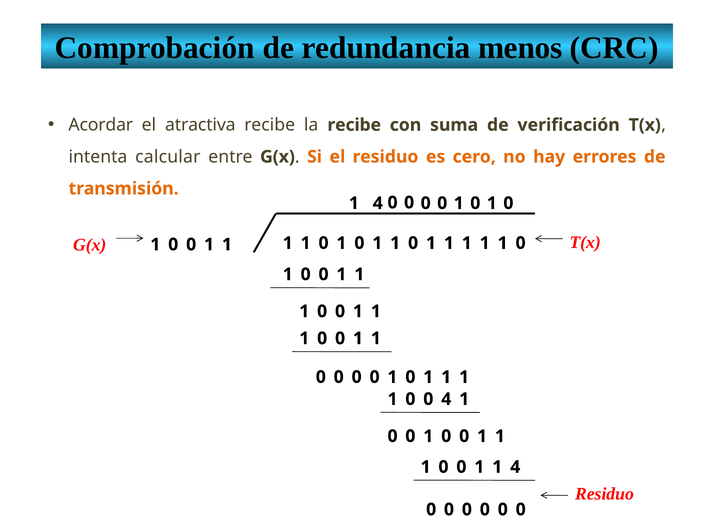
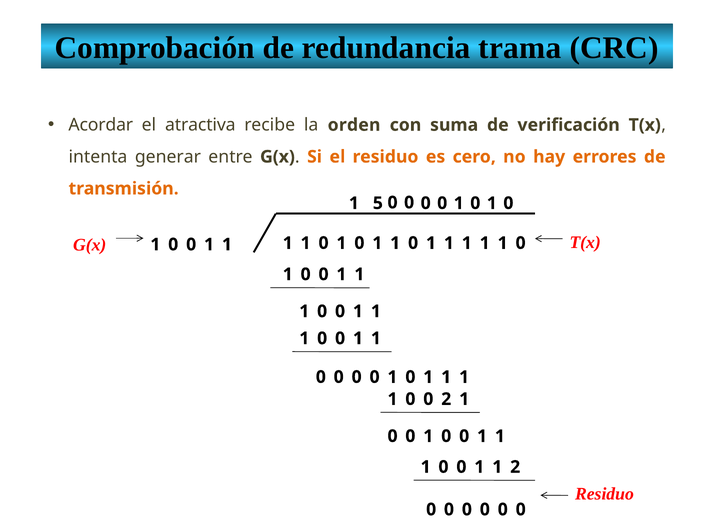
menos: menos -> trama (520, 48)
la recibe: recibe -> orden (354, 125)
calcular: calcular -> generar (168, 157)
4: 4 -> 5 (378, 203)
0 4: 4 -> 2 (446, 399)
1 1 4: 4 -> 2 (515, 467)
